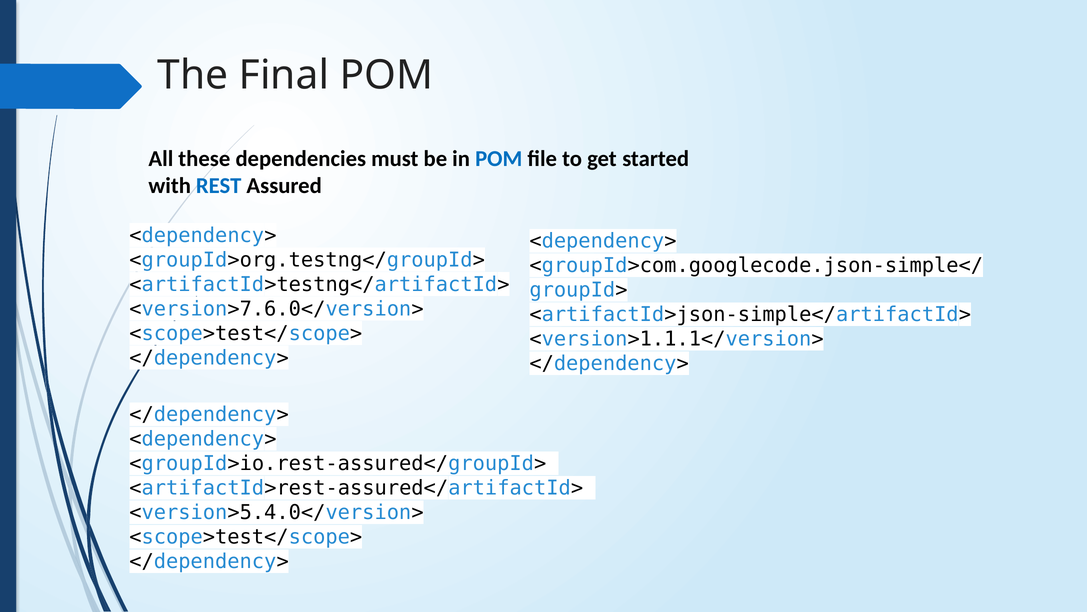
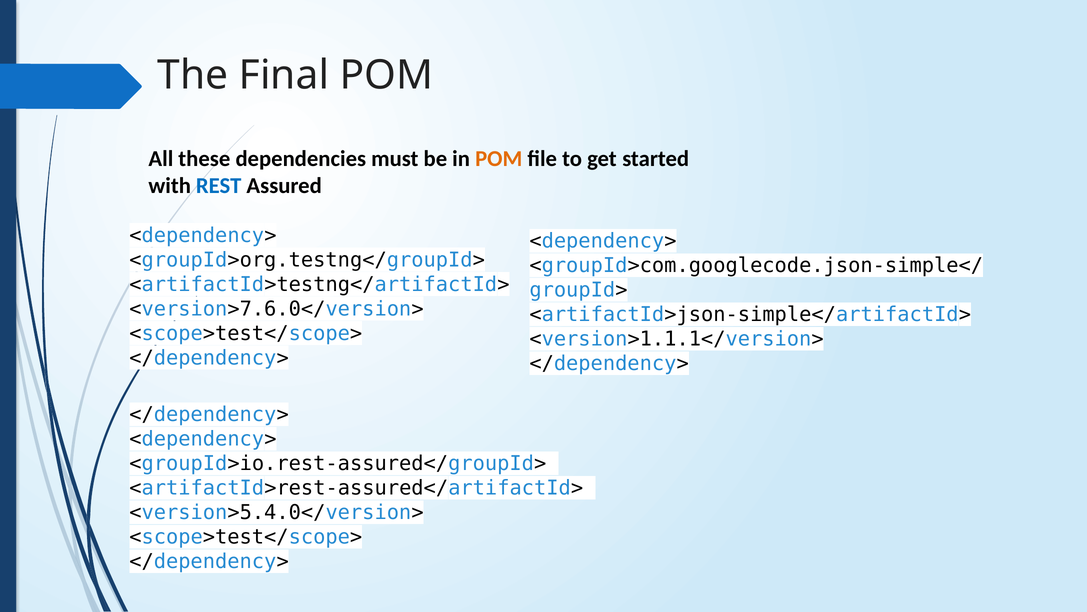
POM colour: blue -> orange (499, 158)
